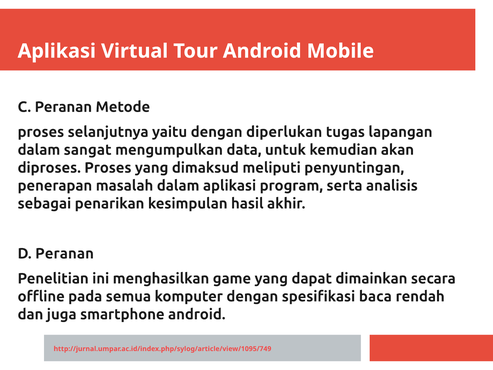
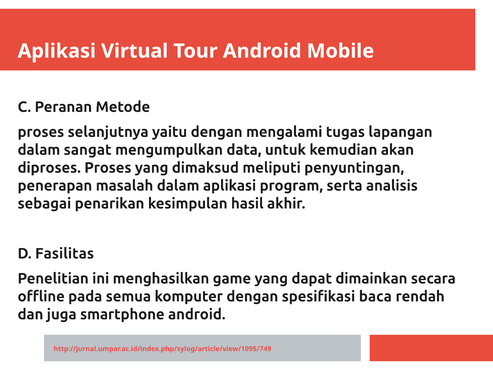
diperlukan: diperlukan -> mengalami (284, 132)
D Peranan: Peranan -> Fasilitas (65, 253)
